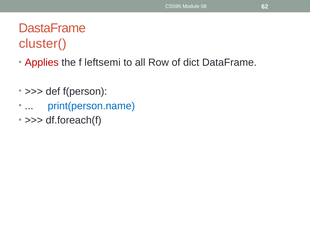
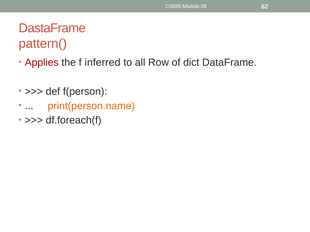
cluster(: cluster( -> pattern( (43, 44)
leftsemi: leftsemi -> inferred (103, 63)
print(person.name colour: blue -> orange (91, 106)
